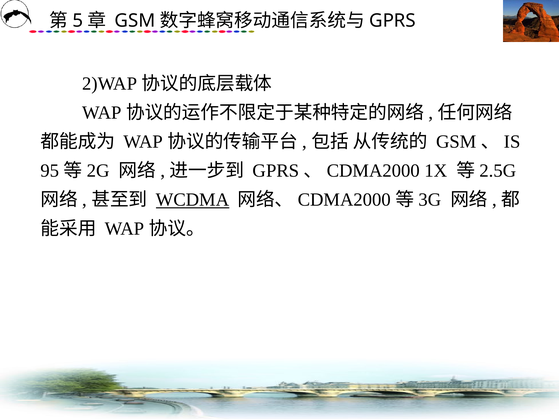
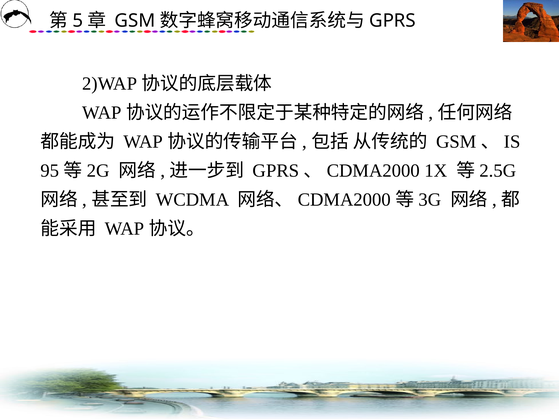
WCDMA underline: present -> none (193, 200)
